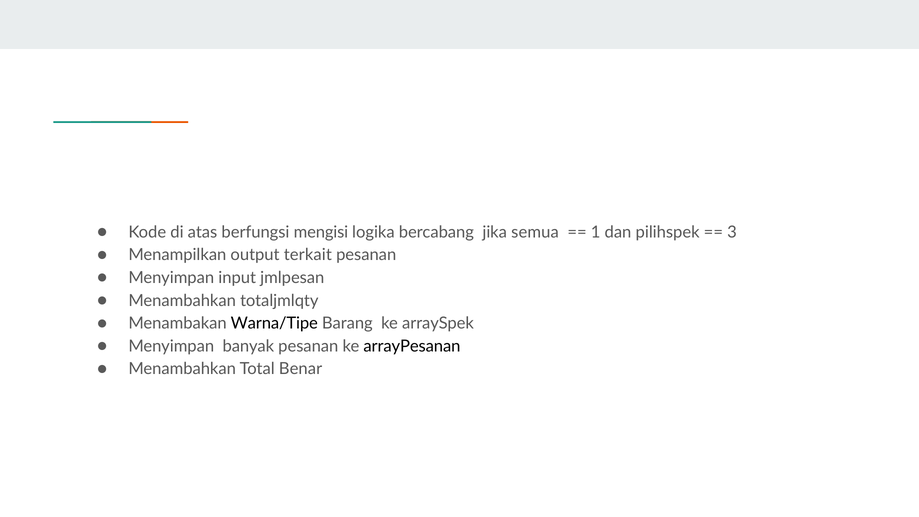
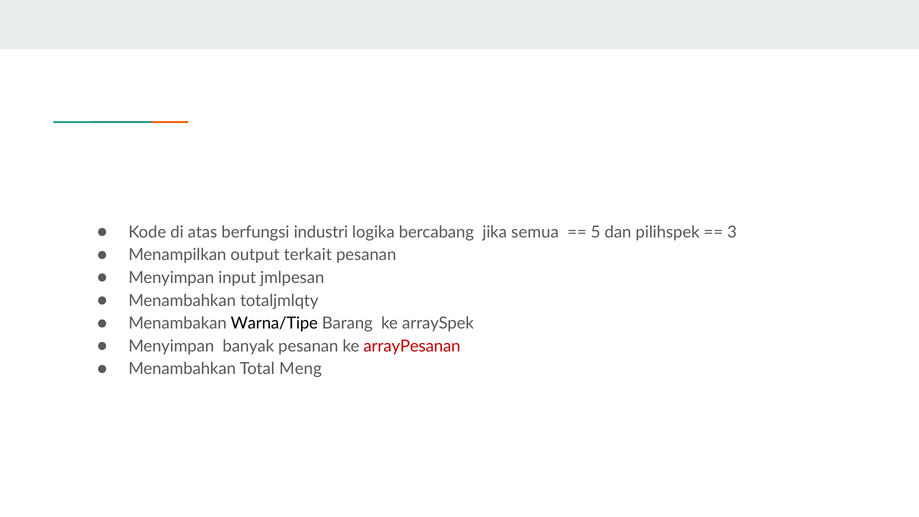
mengisi: mengisi -> industri (321, 232)
1: 1 -> 5 (596, 232)
arrayPesanan colour: black -> red (412, 346)
Benar: Benar -> Meng (300, 369)
